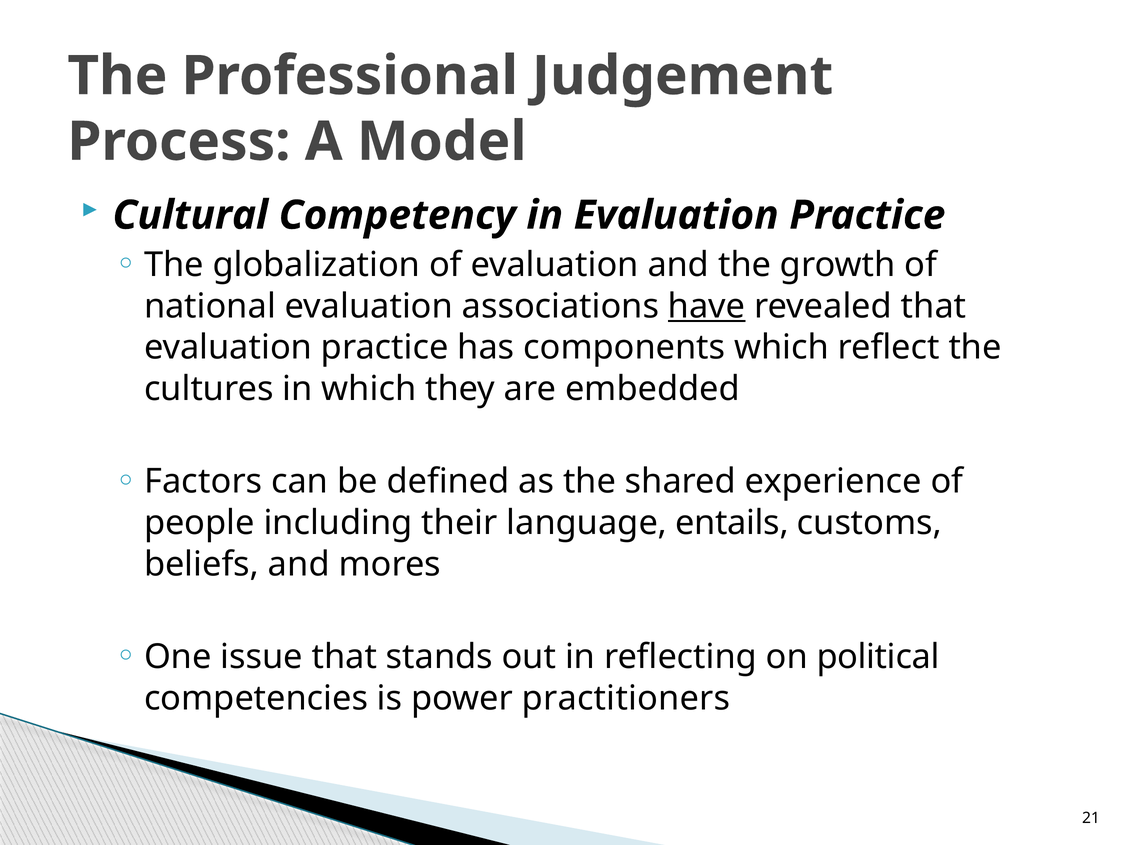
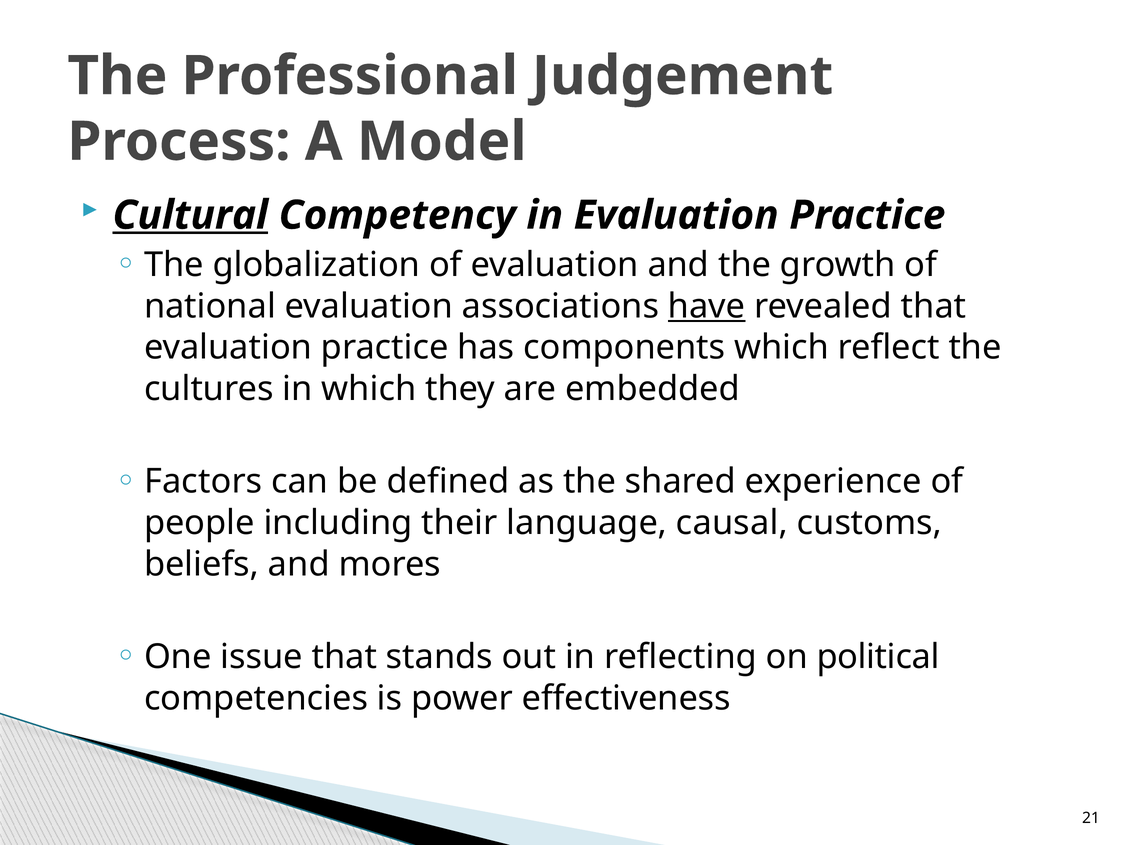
Cultural underline: none -> present (190, 215)
entails: entails -> causal (732, 523)
practitioners: practitioners -> effectiveness (626, 698)
